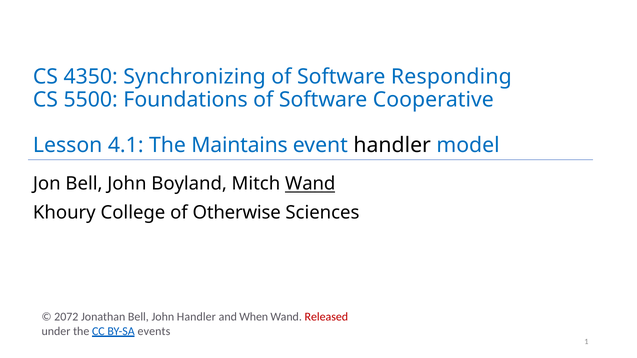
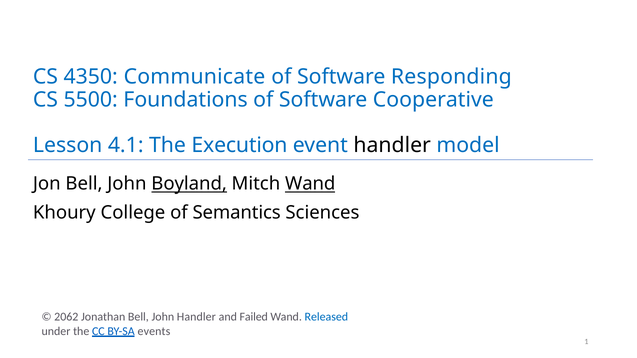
Synchronizing: Synchronizing -> Communicate (194, 77)
Maintains: Maintains -> Execution (239, 145)
Boyland underline: none -> present (189, 184)
Otherwise: Otherwise -> Semantics (237, 213)
2072: 2072 -> 2062 (66, 317)
When: When -> Failed (254, 317)
Released colour: red -> blue (326, 317)
